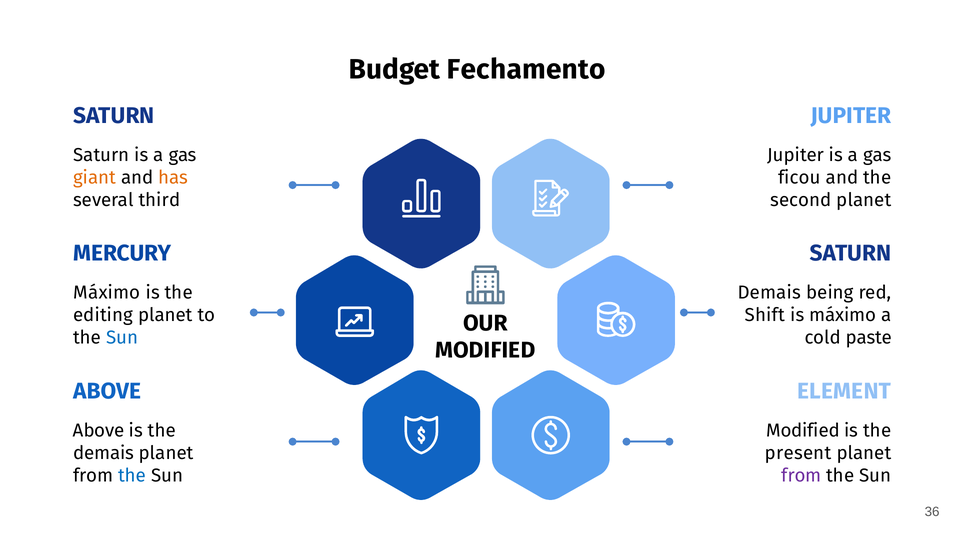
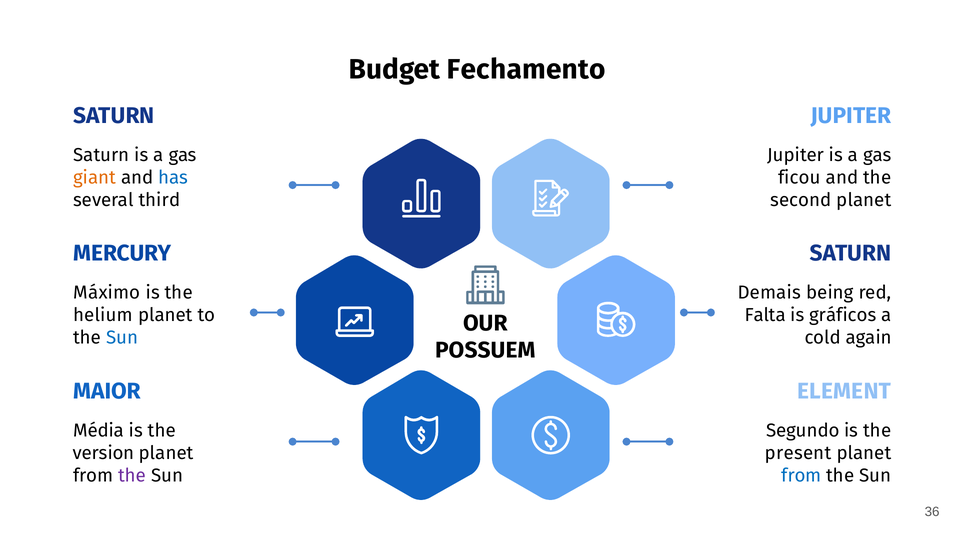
has colour: orange -> blue (173, 178)
editing: editing -> helium (103, 315)
Shift: Shift -> Falta (765, 315)
is máximo: máximo -> gráficos (843, 315)
paste: paste -> again (869, 338)
MODIFIED: MODIFIED -> POSSUEM (485, 350)
ABOVE: ABOVE -> MAIOR (107, 391)
Above: Above -> Média (99, 431)
Modified: Modified -> Segundo (803, 431)
demais: demais -> version (104, 453)
the colour: blue -> purple (132, 476)
from colour: purple -> blue (801, 476)
